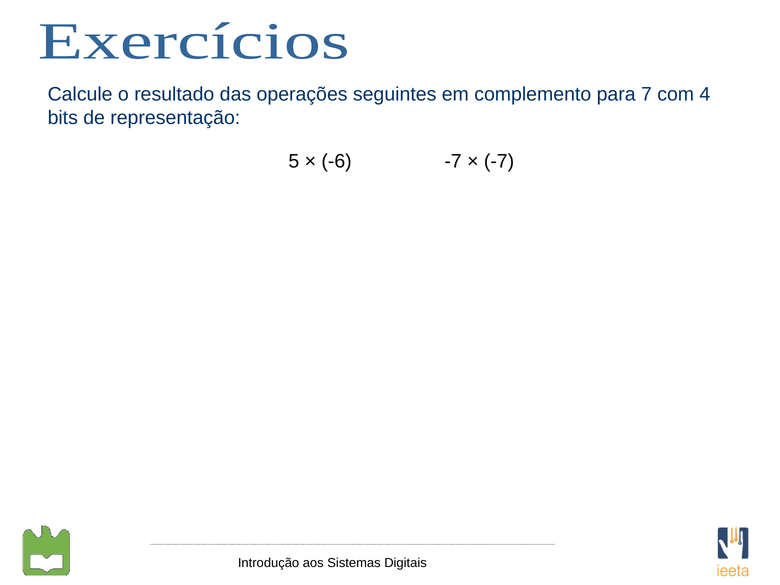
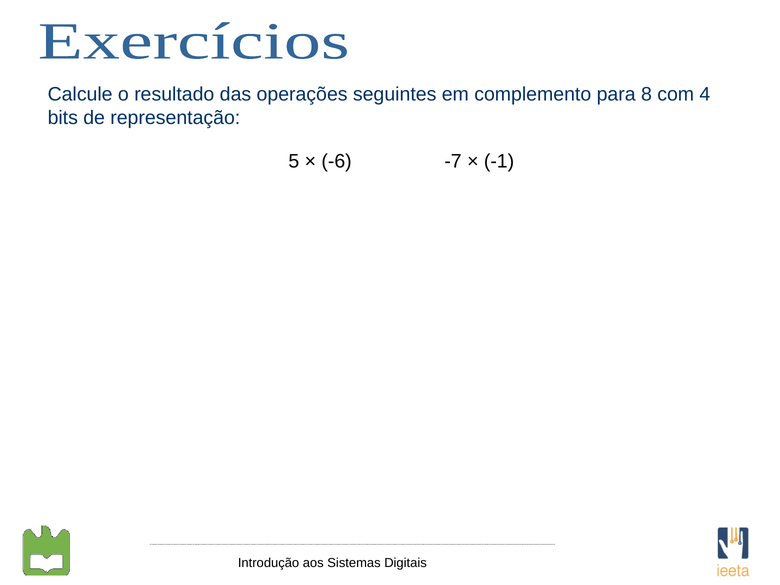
7: 7 -> 8 (646, 94)
-7: -7 -> -1 (499, 161)
